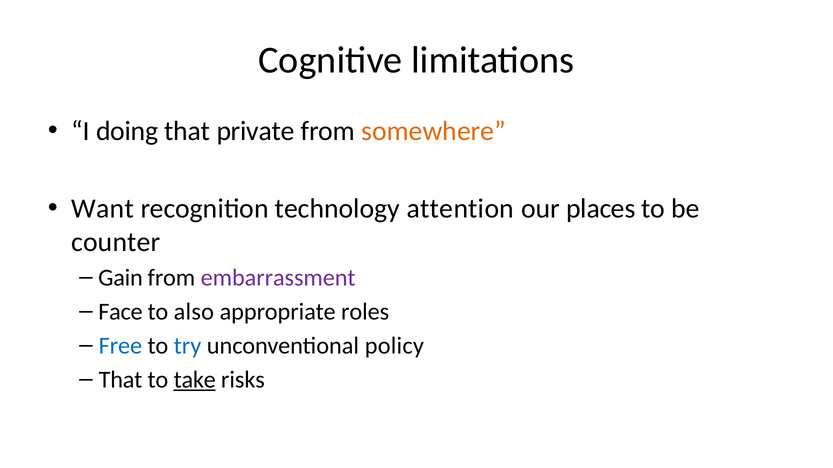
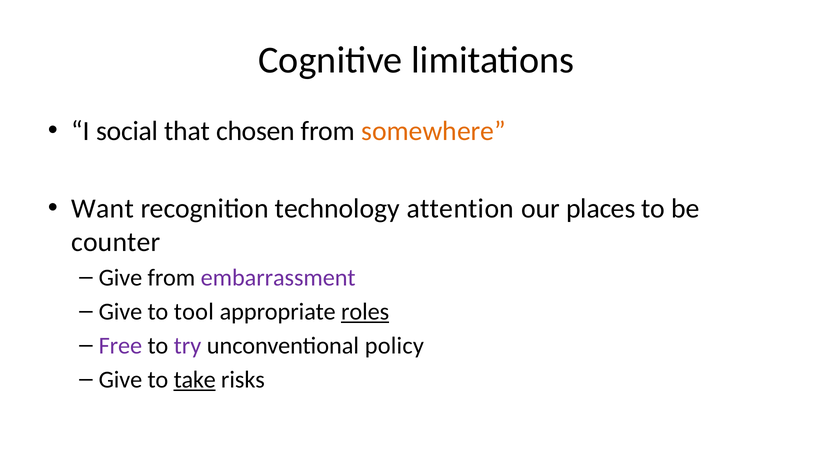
doing: doing -> social (127, 131)
private: private -> chosen (256, 131)
Gain: Gain -> Give (120, 278)
Face: Face -> Give (120, 312)
also: also -> tool (194, 312)
roles underline: none -> present (365, 312)
Free colour: blue -> purple (120, 346)
try colour: blue -> purple (188, 346)
That: That -> Give (120, 380)
